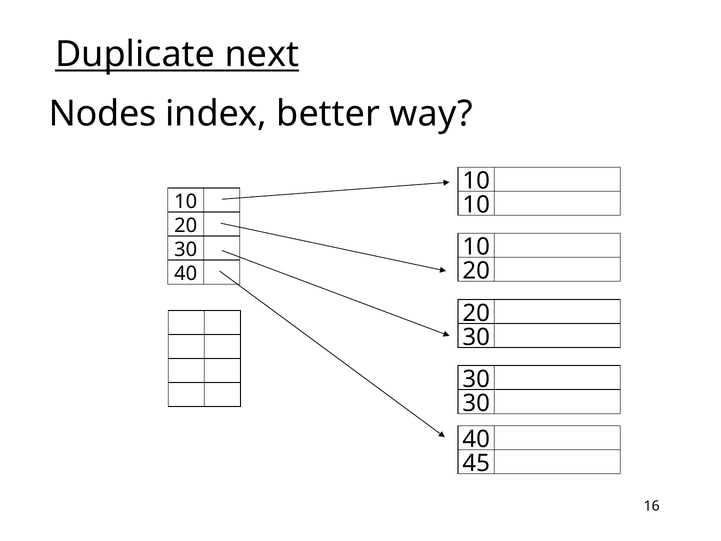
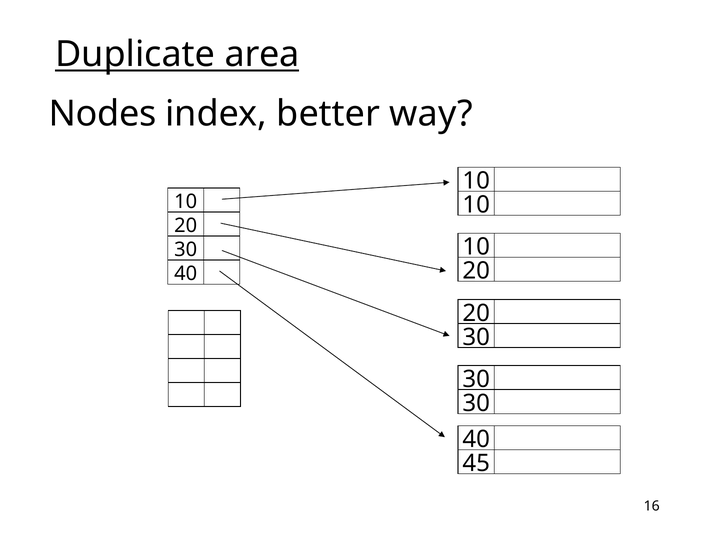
next: next -> area (262, 54)
